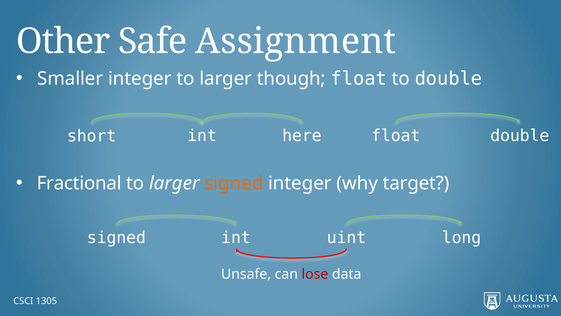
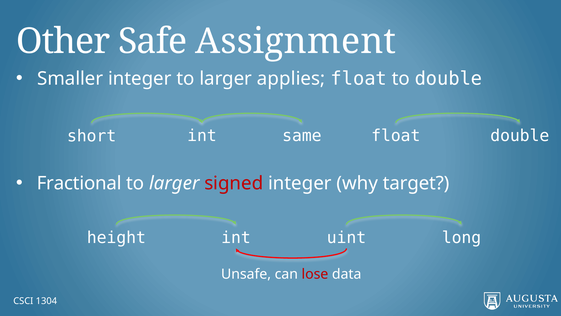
though: though -> applies (291, 78)
here: here -> same (302, 136)
signed colour: orange -> red (234, 183)
signed: signed -> height (116, 237)
1305: 1305 -> 1304 (46, 301)
